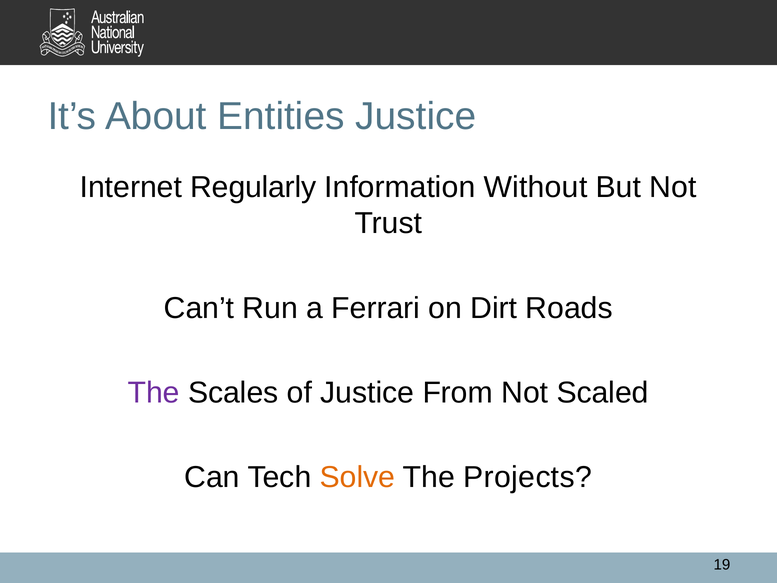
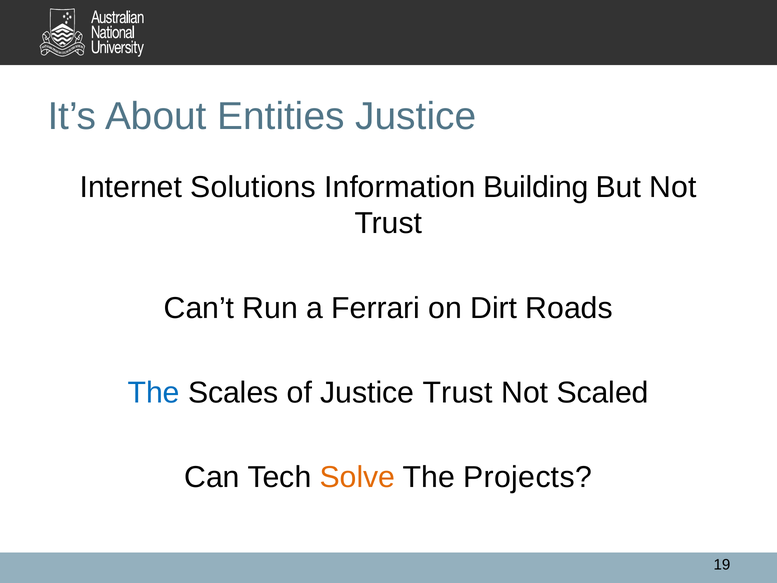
Regularly: Regularly -> Solutions (253, 187)
Without: Without -> Building (536, 187)
The colour: purple -> blue (154, 393)
Justice From: From -> Trust (458, 393)
